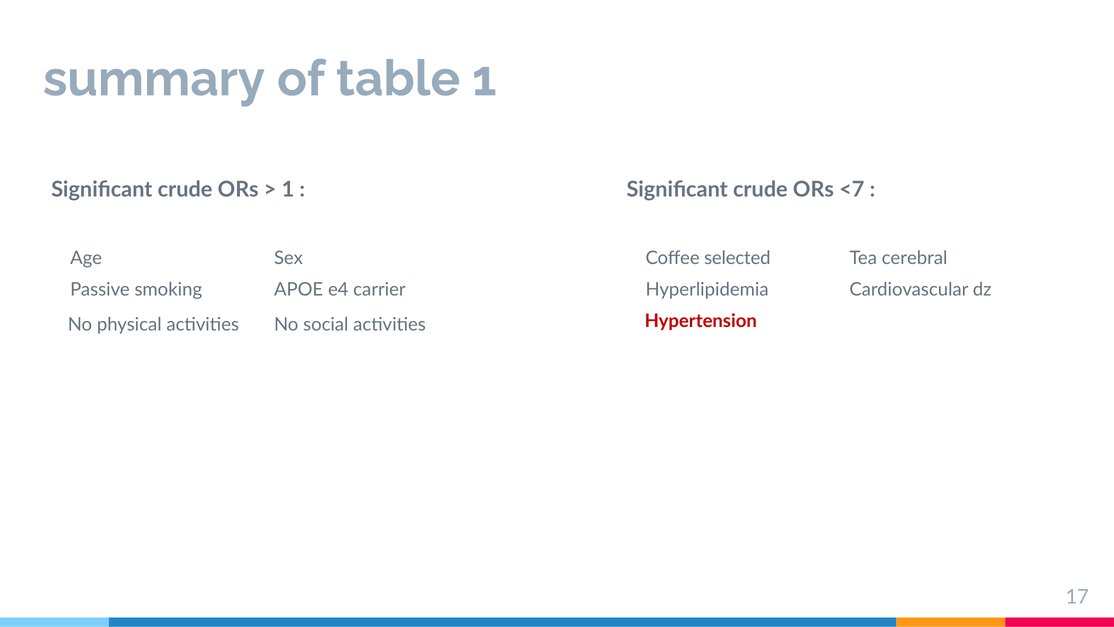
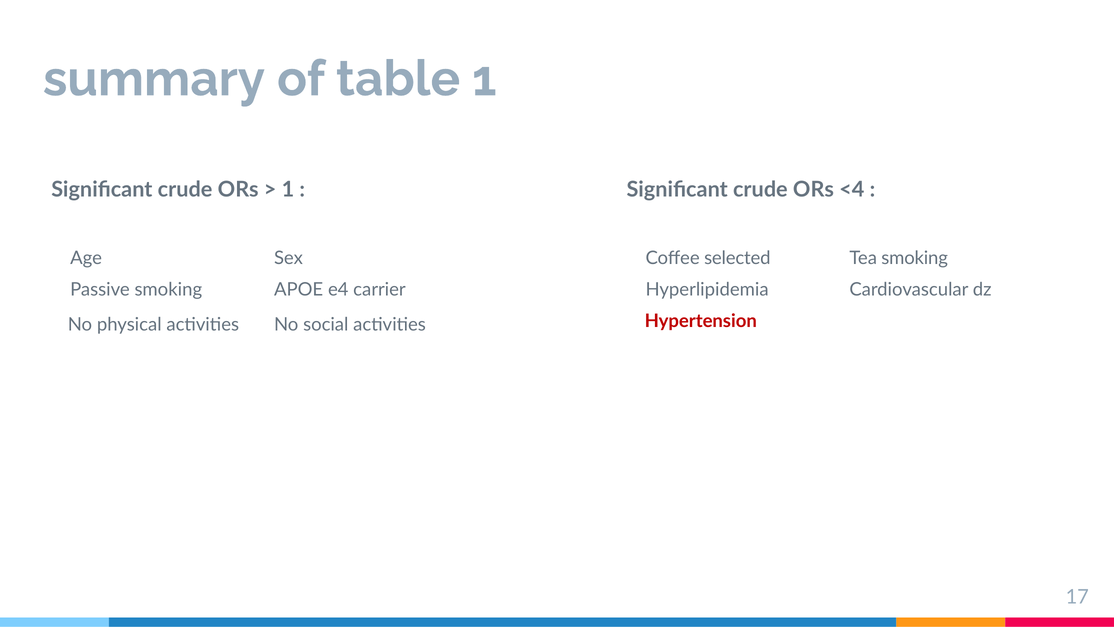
<7: <7 -> <4 (852, 189)
Tea cerebral: cerebral -> smoking (915, 258)
